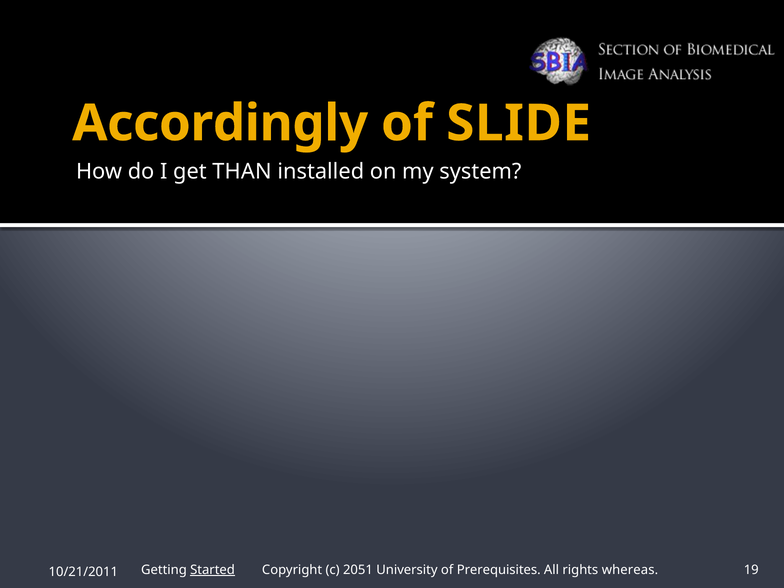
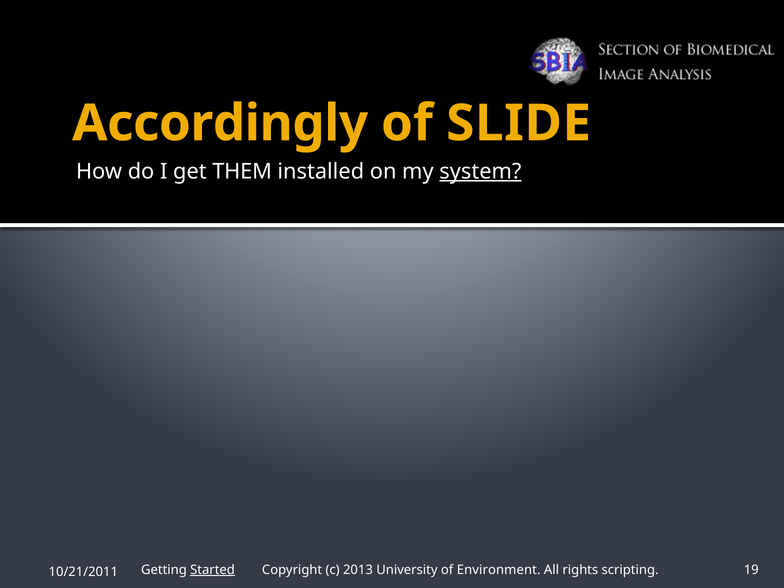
THAN: THAN -> THEM (242, 171)
system underline: none -> present (480, 171)
2051: 2051 -> 2013 (358, 570)
Prerequisites: Prerequisites -> Environment (499, 570)
whereas: whereas -> scripting (630, 570)
